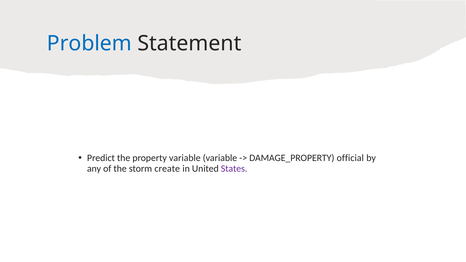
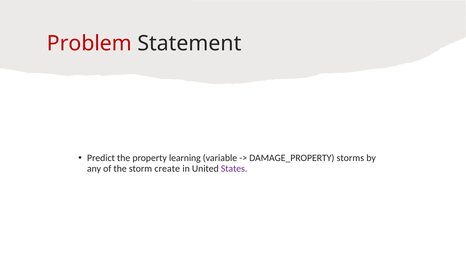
Problem colour: blue -> red (89, 44)
property variable: variable -> learning (185, 158)
official: official -> storms (350, 158)
